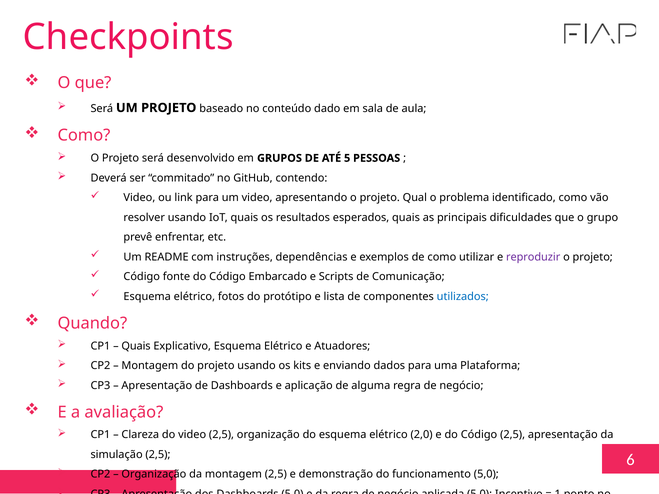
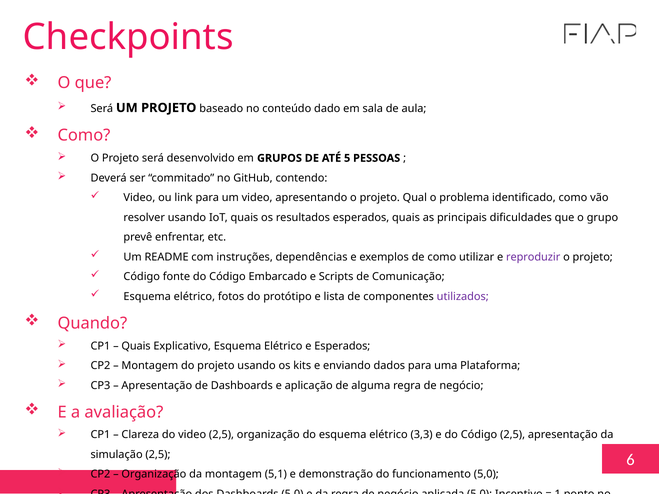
utilizados colour: blue -> purple (463, 297)
e Atuadores: Atuadores -> Esperados (342, 346)
2,0: 2,0 -> 3,3 (422, 435)
montagem 2,5: 2,5 -> 5,1 (276, 475)
